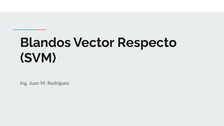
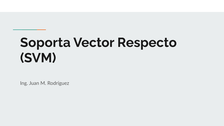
Blandos: Blandos -> Soporta (45, 43)
